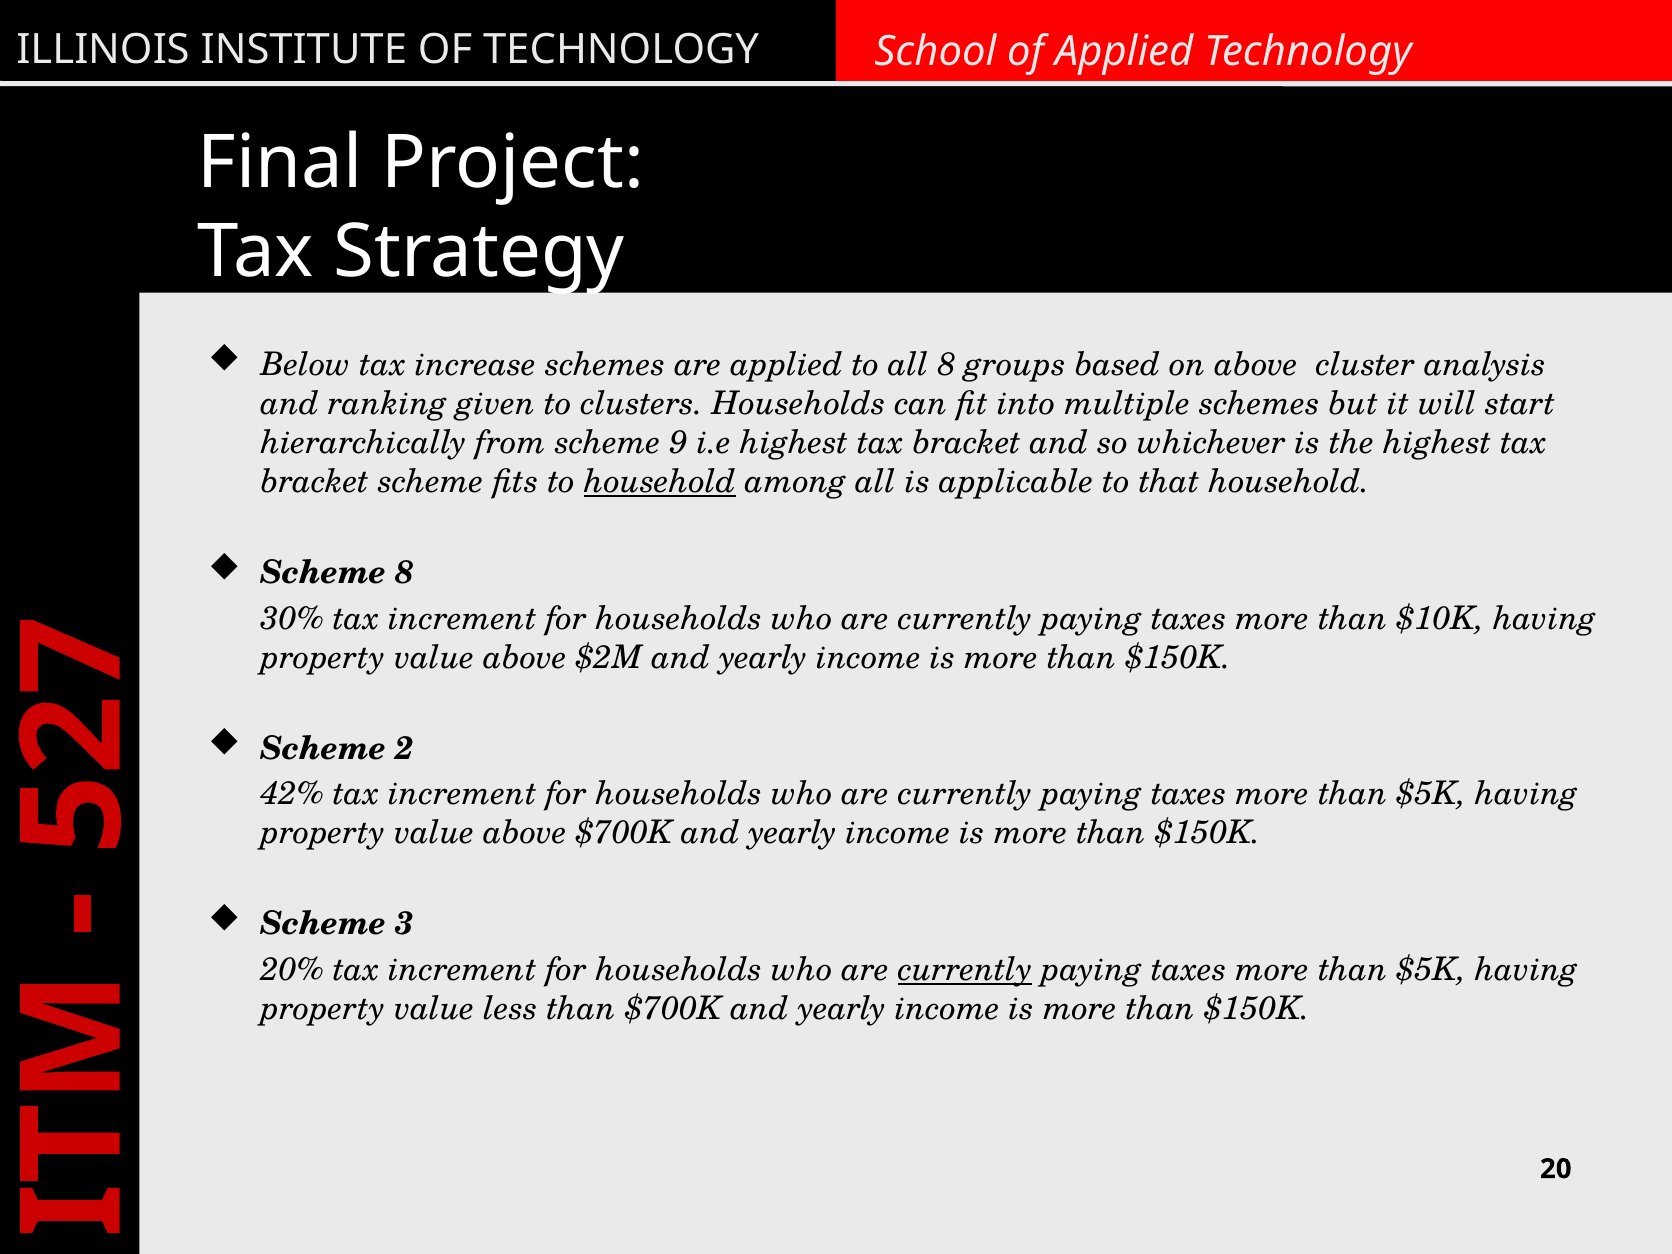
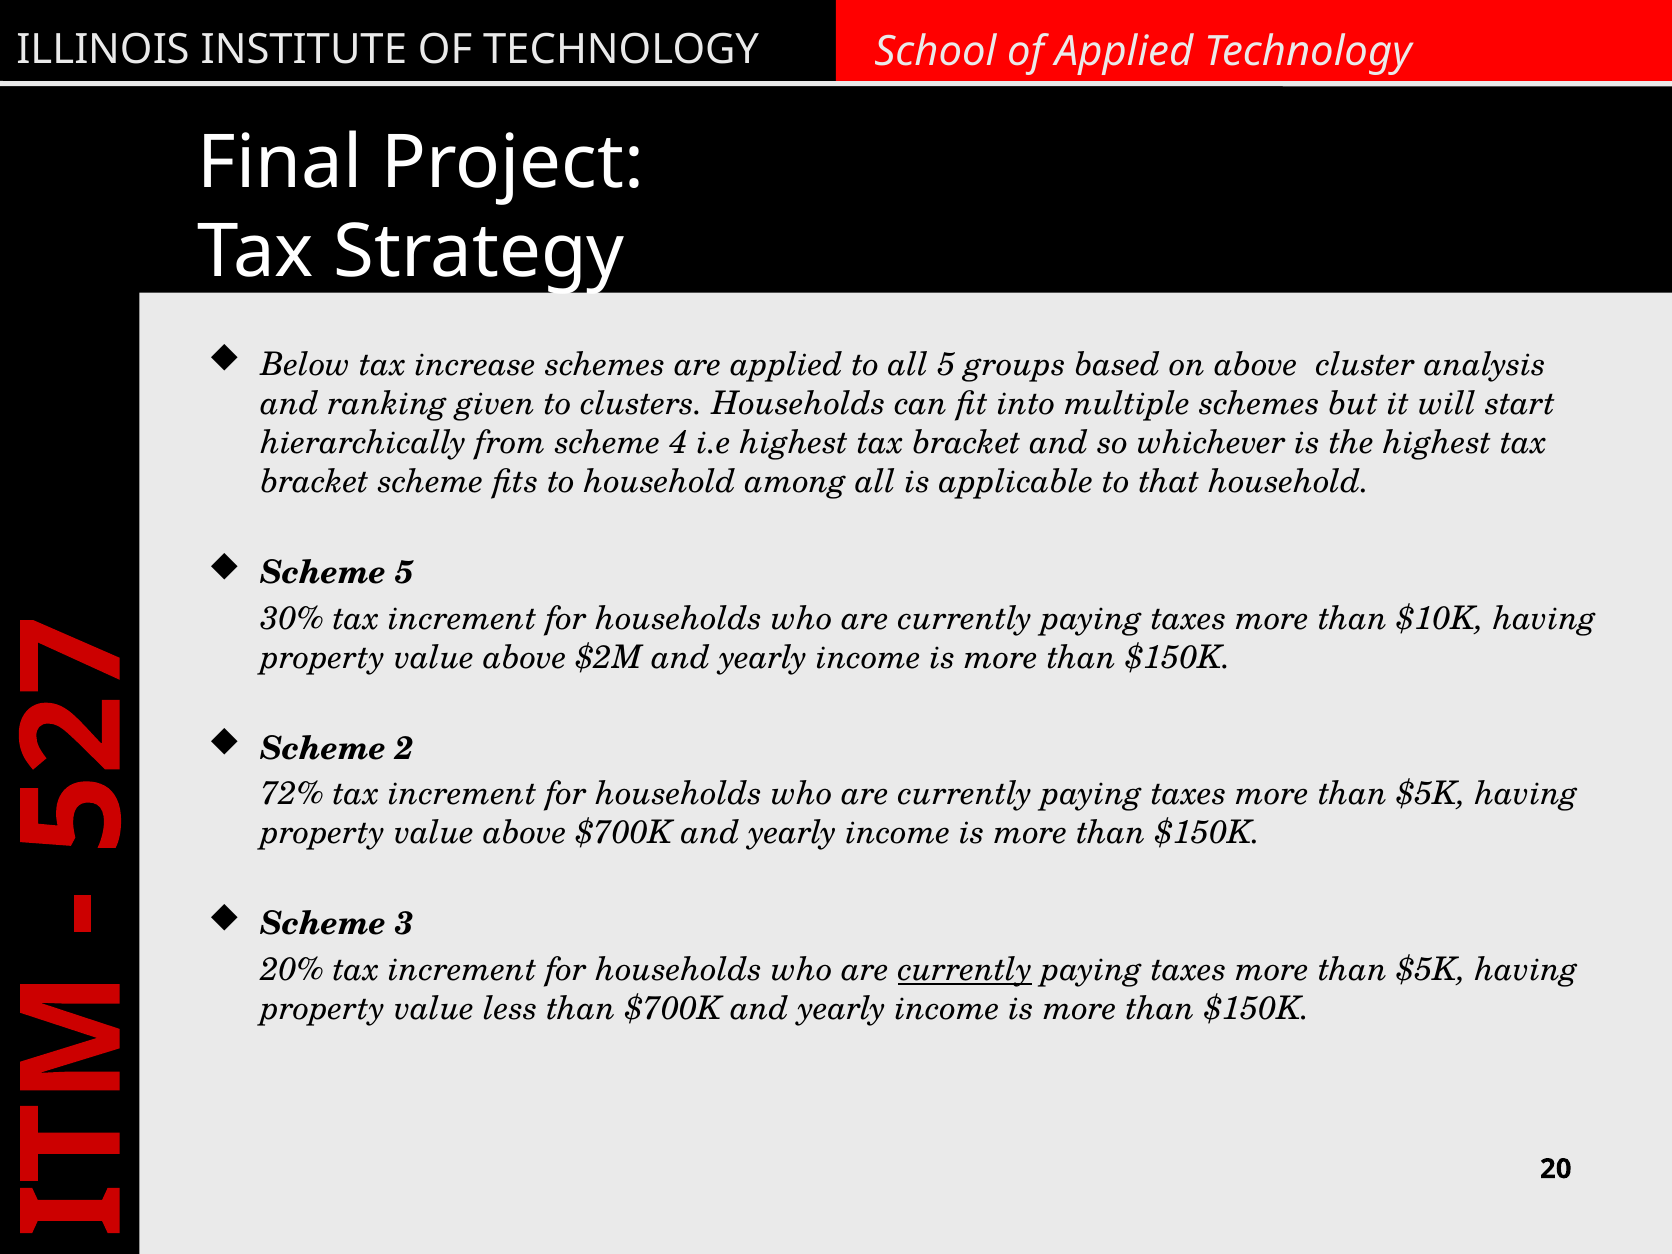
all 8: 8 -> 5 (947, 365)
9: 9 -> 4 (679, 443)
household underline: present -> none (660, 482)
Scheme 8: 8 -> 5 (405, 573)
42%: 42% -> 72% (292, 794)
